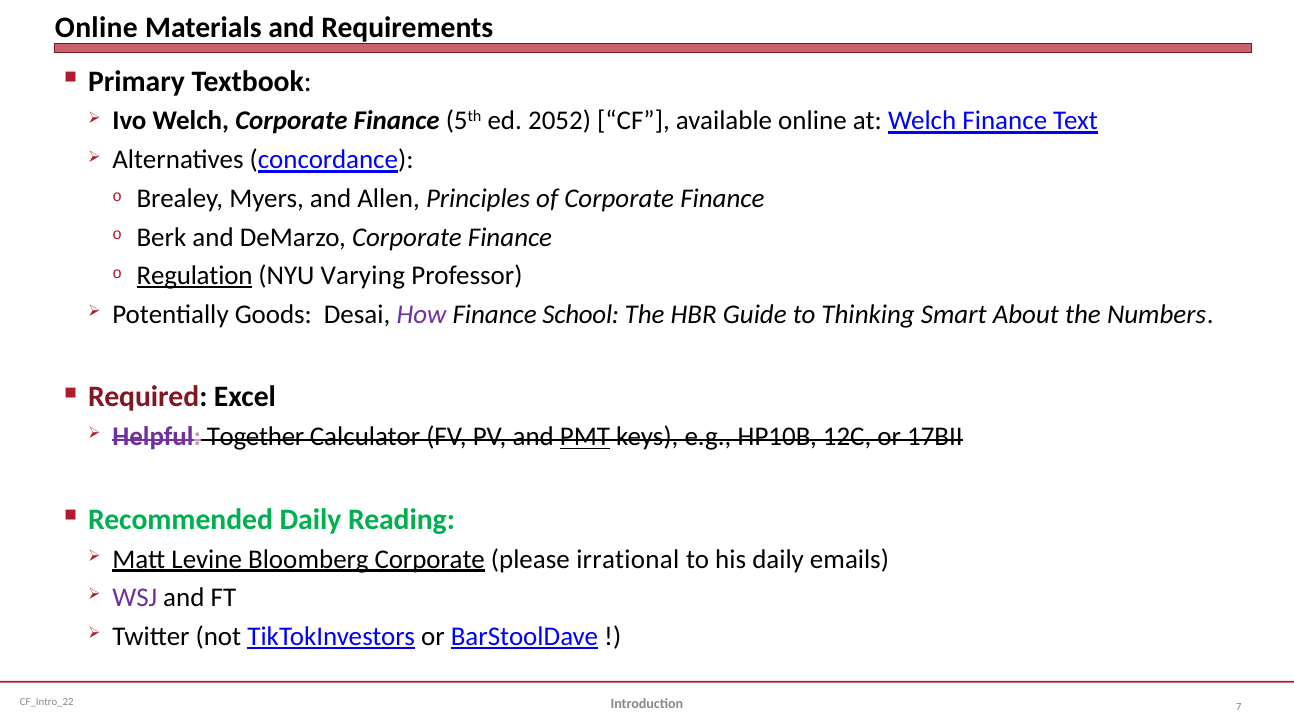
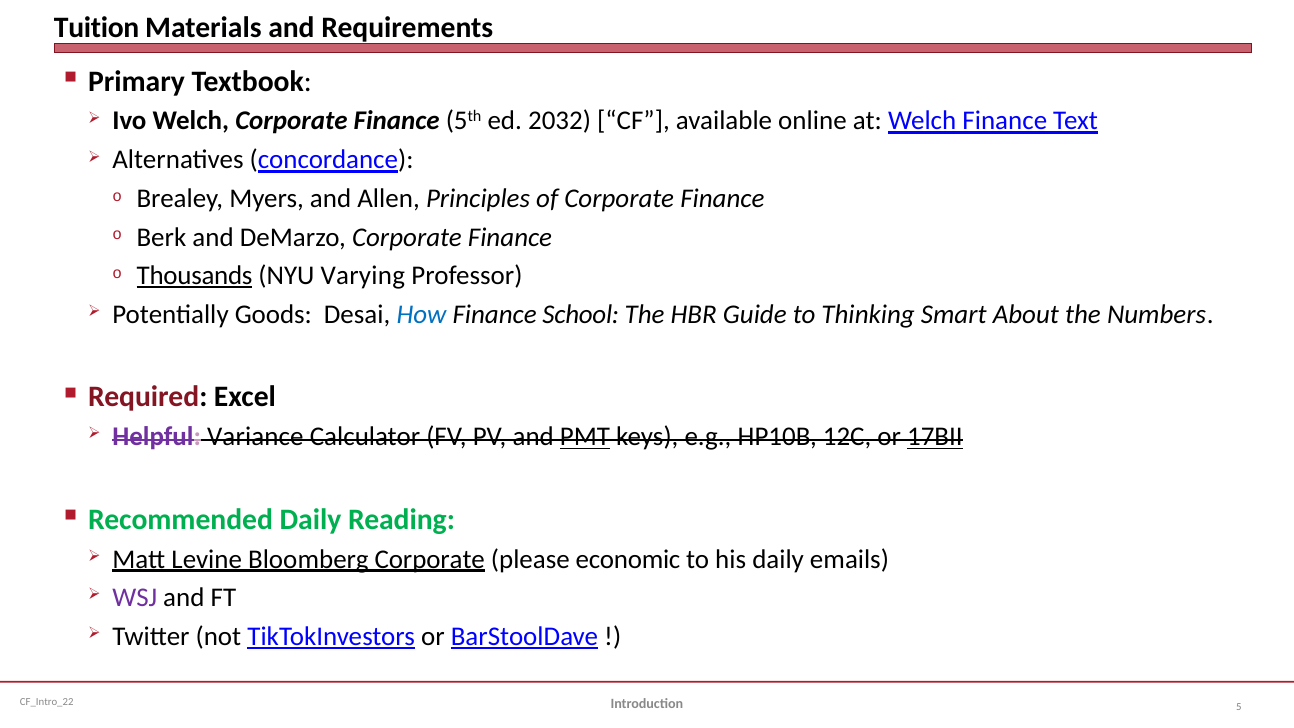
Online: Online -> Tuition (97, 27)
2052: 2052 -> 2032 (560, 121)
Regulation: Regulation -> Thousands (195, 275)
How colour: purple -> blue (421, 314)
Together: Together -> Variance (255, 437)
17BII underline: none -> present (935, 437)
irrational: irrational -> economic (628, 559)
7: 7 -> 5 (1239, 707)
